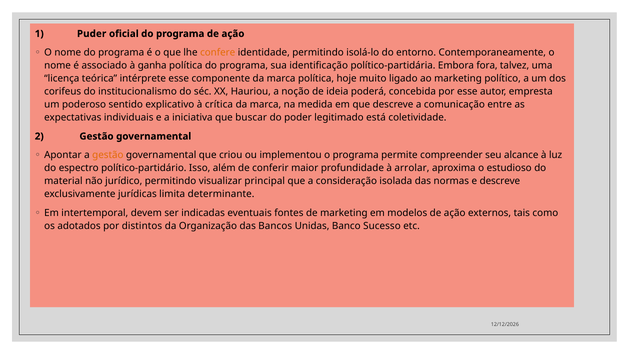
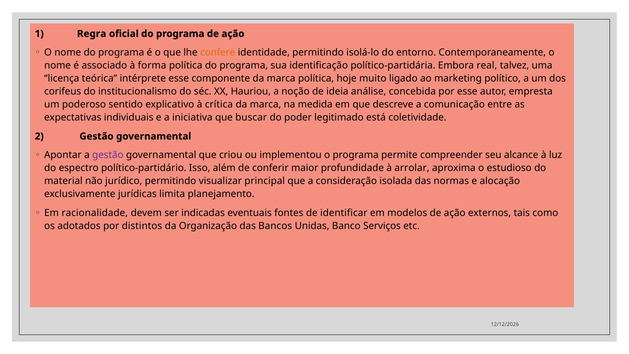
Puder: Puder -> Regra (92, 34)
ganha: ganha -> forma (152, 66)
fora: fora -> real (487, 66)
poderá: poderá -> análise (369, 91)
gestão colour: orange -> purple (108, 155)
e descreve: descreve -> alocação (500, 181)
determinante: determinante -> planejamento (221, 194)
intertemporal: intertemporal -> racionalidade (95, 213)
de marketing: marketing -> identificar (344, 213)
Sucesso: Sucesso -> Serviços (382, 226)
